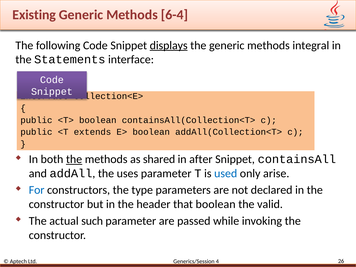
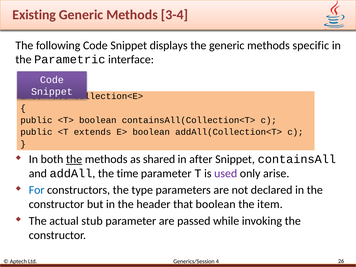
6-4: 6-4 -> 3-4 (175, 15)
displays underline: present -> none (169, 45)
integral: integral -> specific (311, 45)
Statements: Statements -> Parametric (70, 60)
uses: uses -> time (127, 173)
used colour: blue -> purple (226, 173)
valid: valid -> item (270, 204)
such: such -> stub (92, 221)
